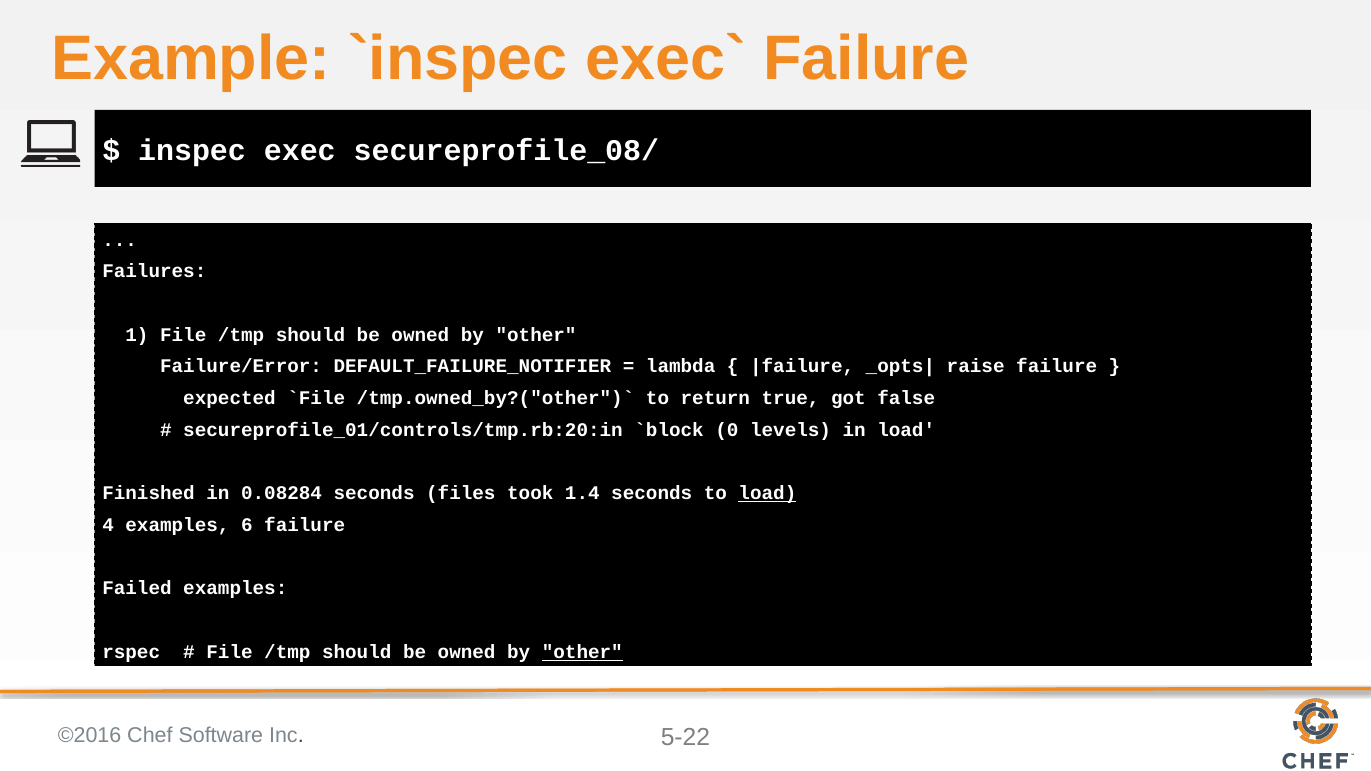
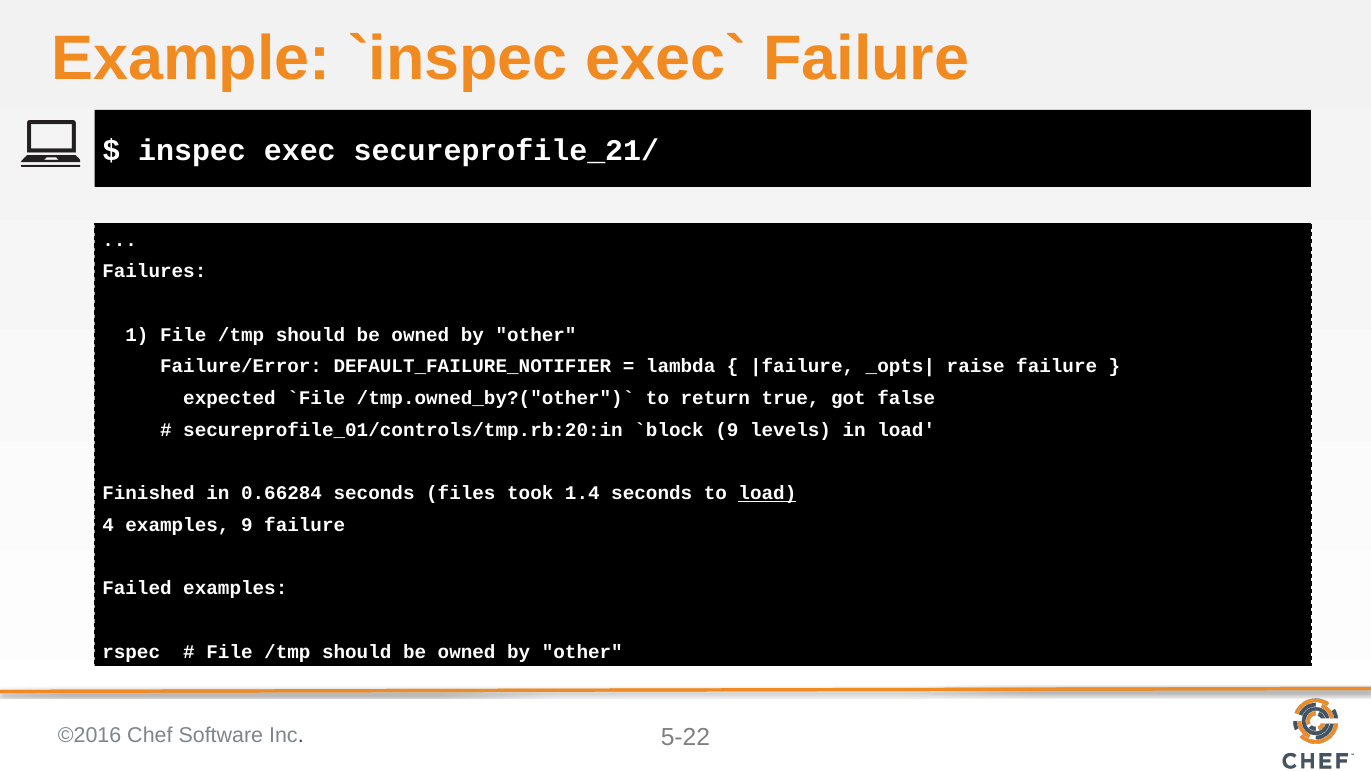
secureprofile_08/: secureprofile_08/ -> secureprofile_21/ (506, 151)
0: 0 -> 9 (727, 430)
0.08284: 0.08284 -> 0.66284 (282, 494)
examples 6: 6 -> 9 (247, 525)
other underline: present -> none (582, 652)
